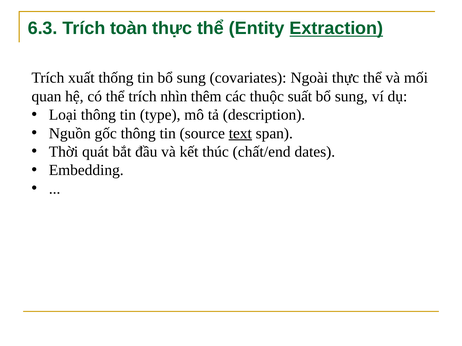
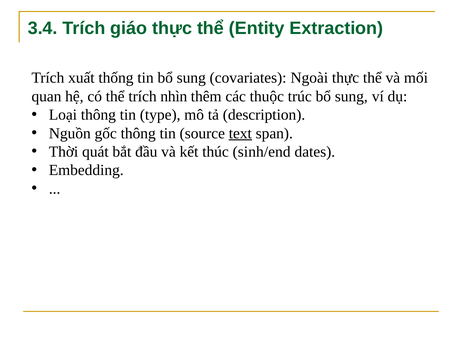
6.3: 6.3 -> 3.4 (43, 28)
toàn: toàn -> giáo (129, 28)
Extraction underline: present -> none (336, 28)
suất: suất -> trúc (300, 97)
chất/end: chất/end -> sinh/end (262, 152)
